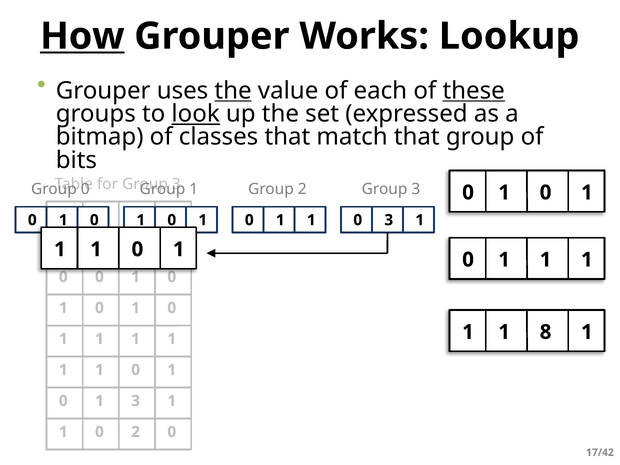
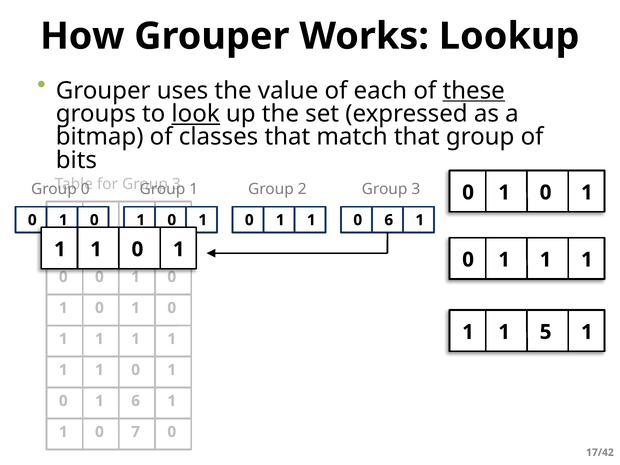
How underline: present -> none (82, 36)
the underline: present -> none (233, 91)
0 3: 3 -> 6 (389, 220)
8: 8 -> 5 (546, 332)
1 3: 3 -> 6 (136, 401)
1 2: 2 -> 7 (136, 432)
